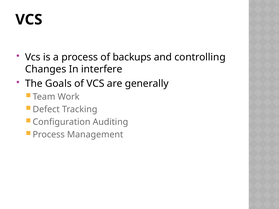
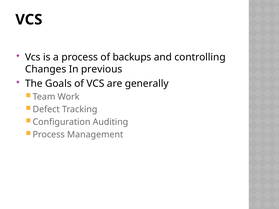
interfere: interfere -> previous (102, 69)
